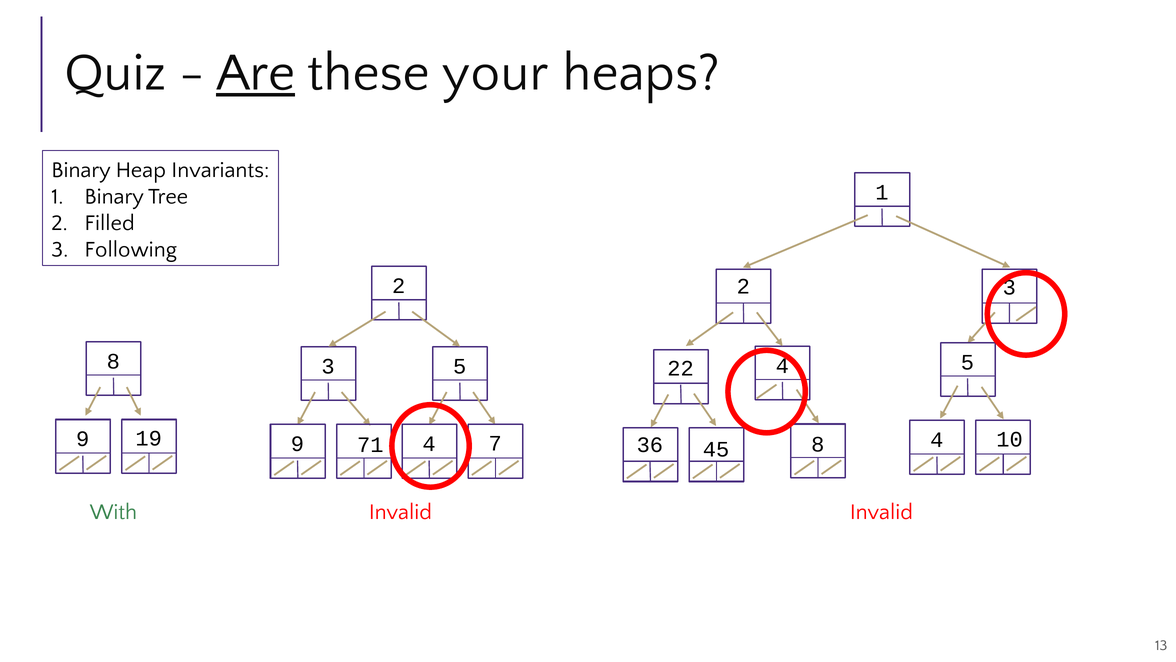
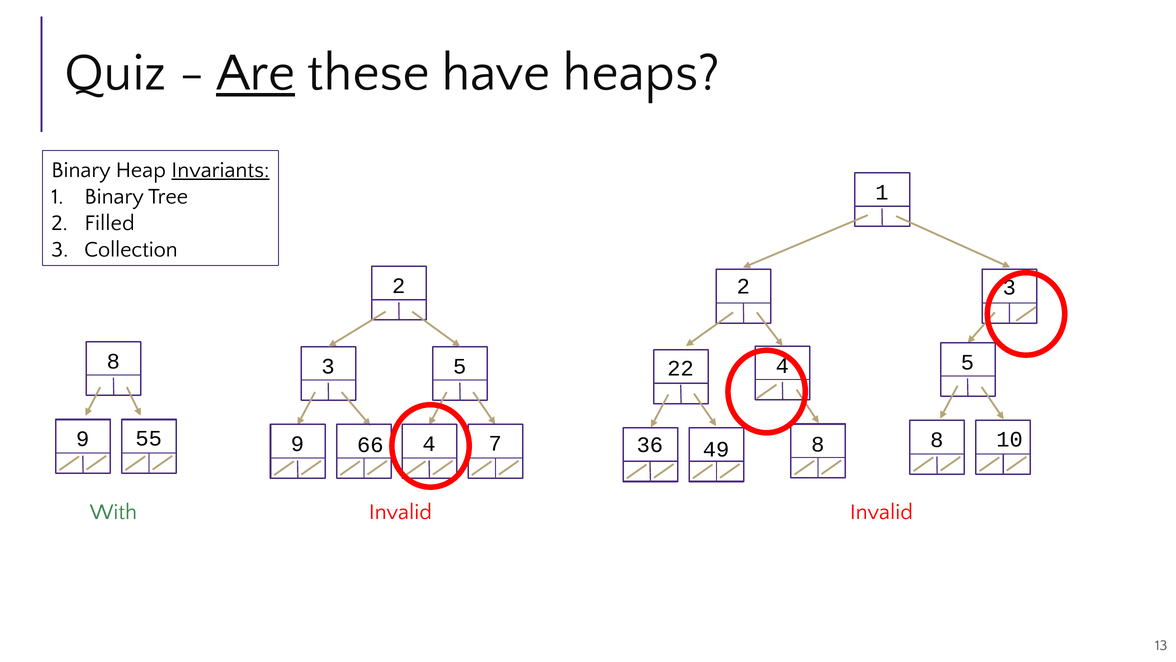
your: your -> have (496, 72)
Invariants underline: none -> present (220, 170)
Following: Following -> Collection (131, 249)
19: 19 -> 55 (149, 438)
71: 71 -> 66 (370, 445)
8 4: 4 -> 8 (937, 440)
45: 45 -> 49 (716, 449)
